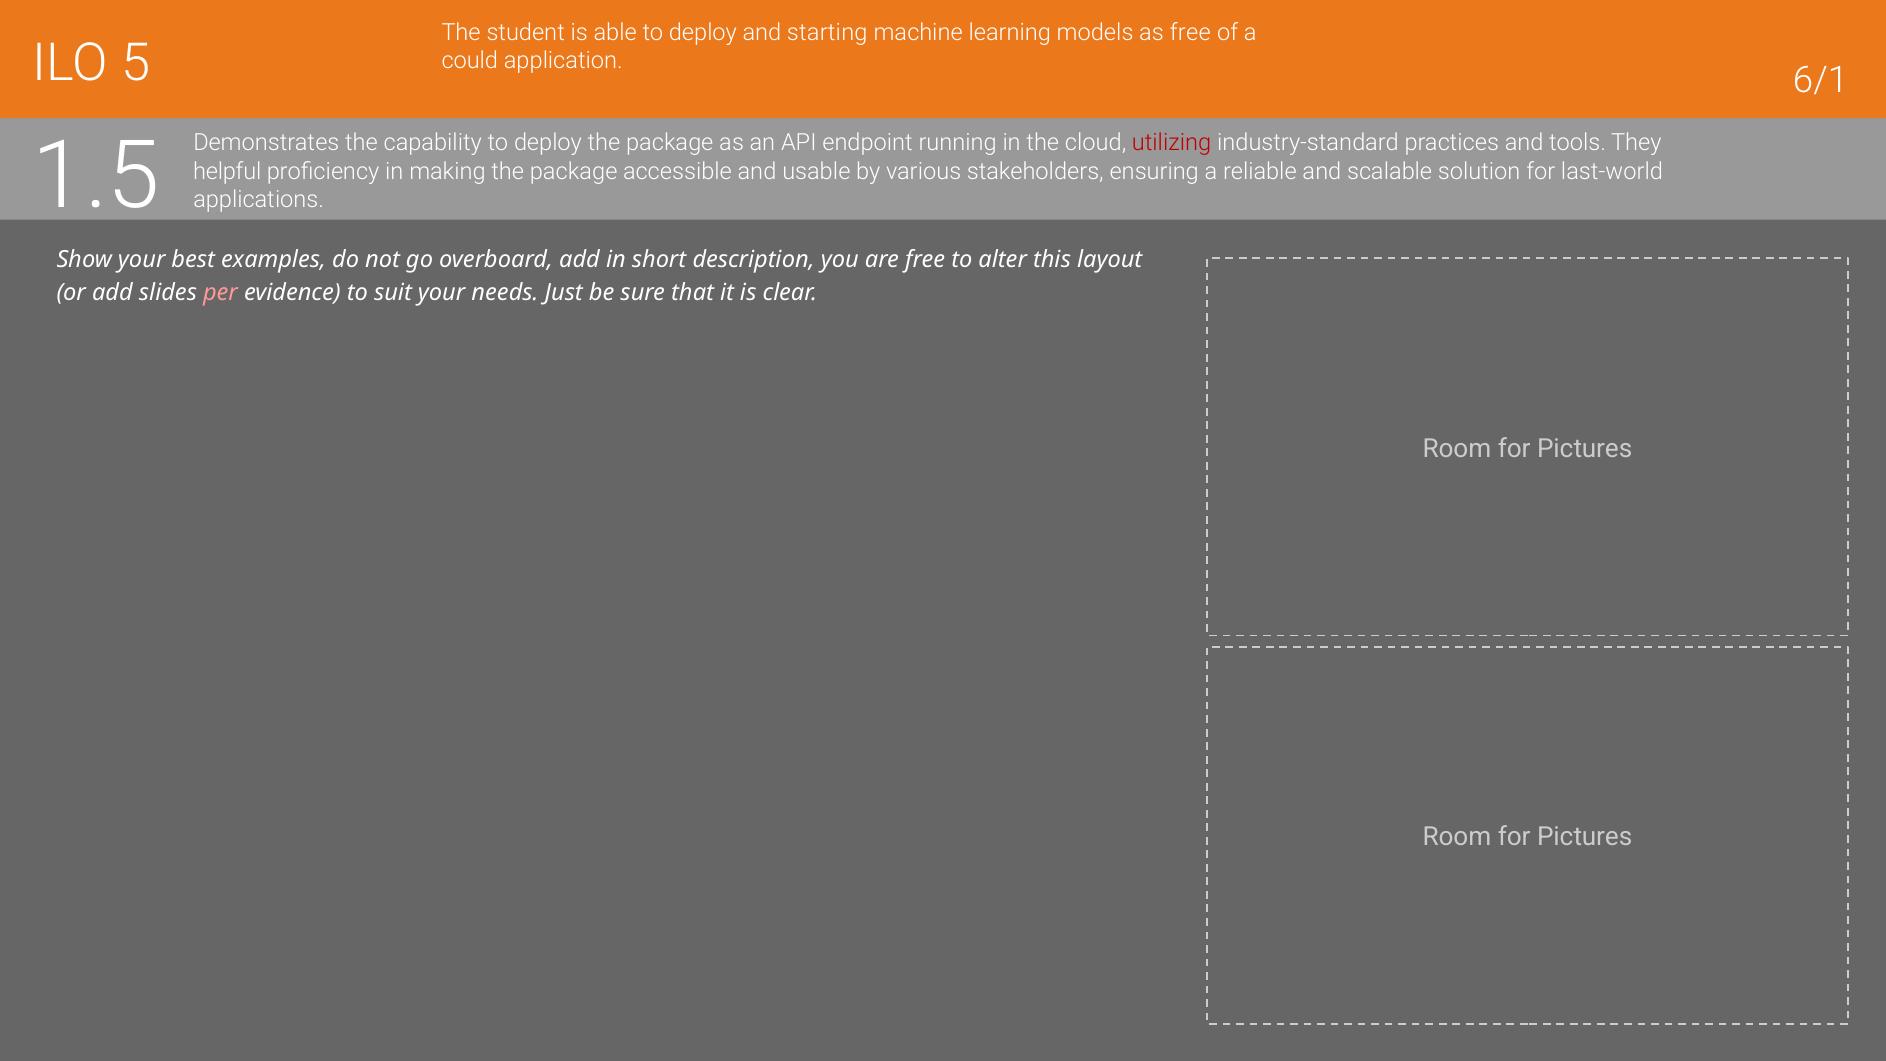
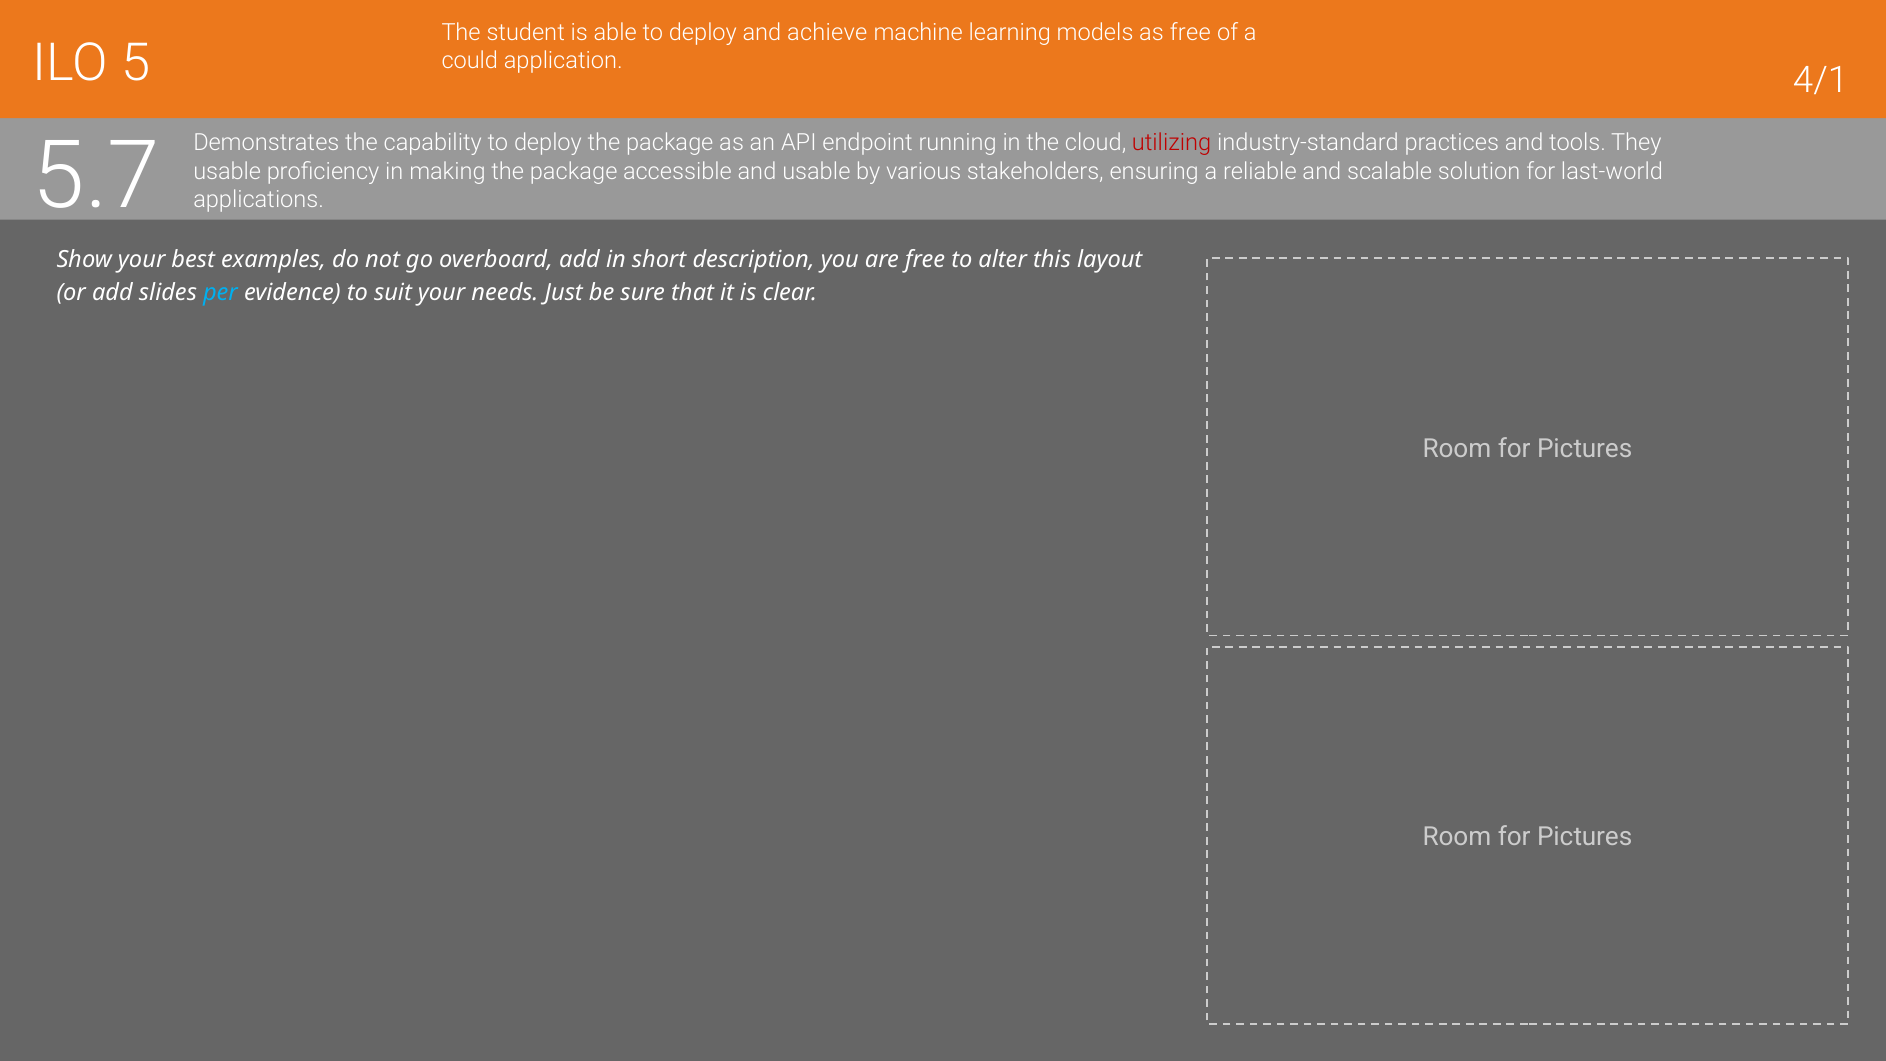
starting: starting -> achieve (827, 33)
6/1: 6/1 -> 4/1 (1821, 80)
1.5: 1.5 -> 5.7 (96, 176)
helpful: helpful -> usable (227, 171)
per colour: pink -> light blue (220, 292)
